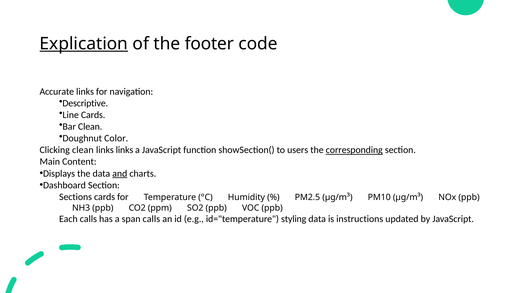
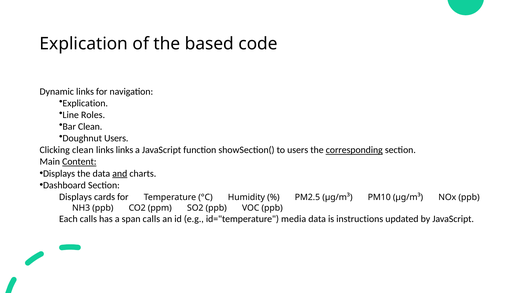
Explication underline: present -> none (84, 44)
footer: footer -> based (209, 44)
Accurate: Accurate -> Dynamic (57, 91)
Descriptive: Descriptive -> Explication (85, 103)
Line Cards: Cards -> Roles (93, 115)
Doughnut Color: Color -> Users (116, 138)
Content underline: none -> present (79, 161)
Sections: Sections -> Displays (75, 197)
styling: styling -> media (294, 219)
